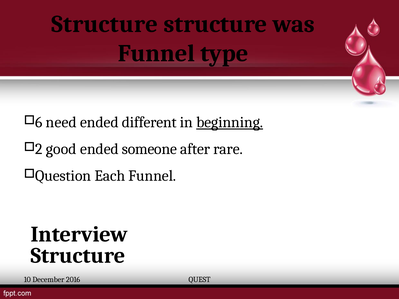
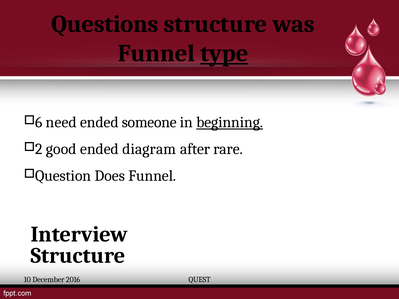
Structure: Structure -> Questions (105, 24)
type underline: none -> present (224, 53)
different: different -> someone (149, 122)
someone: someone -> diagram (149, 149)
Each: Each -> Does (110, 176)
